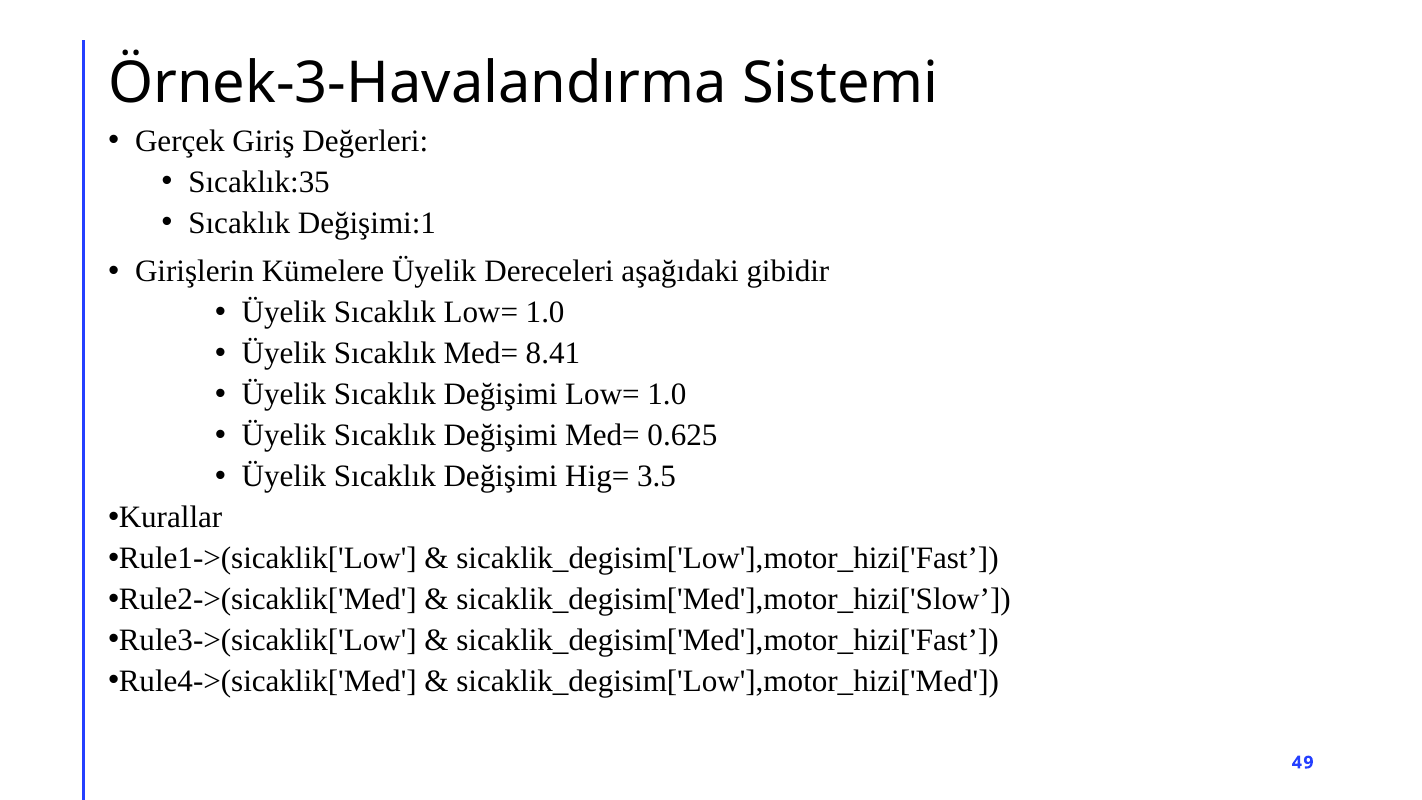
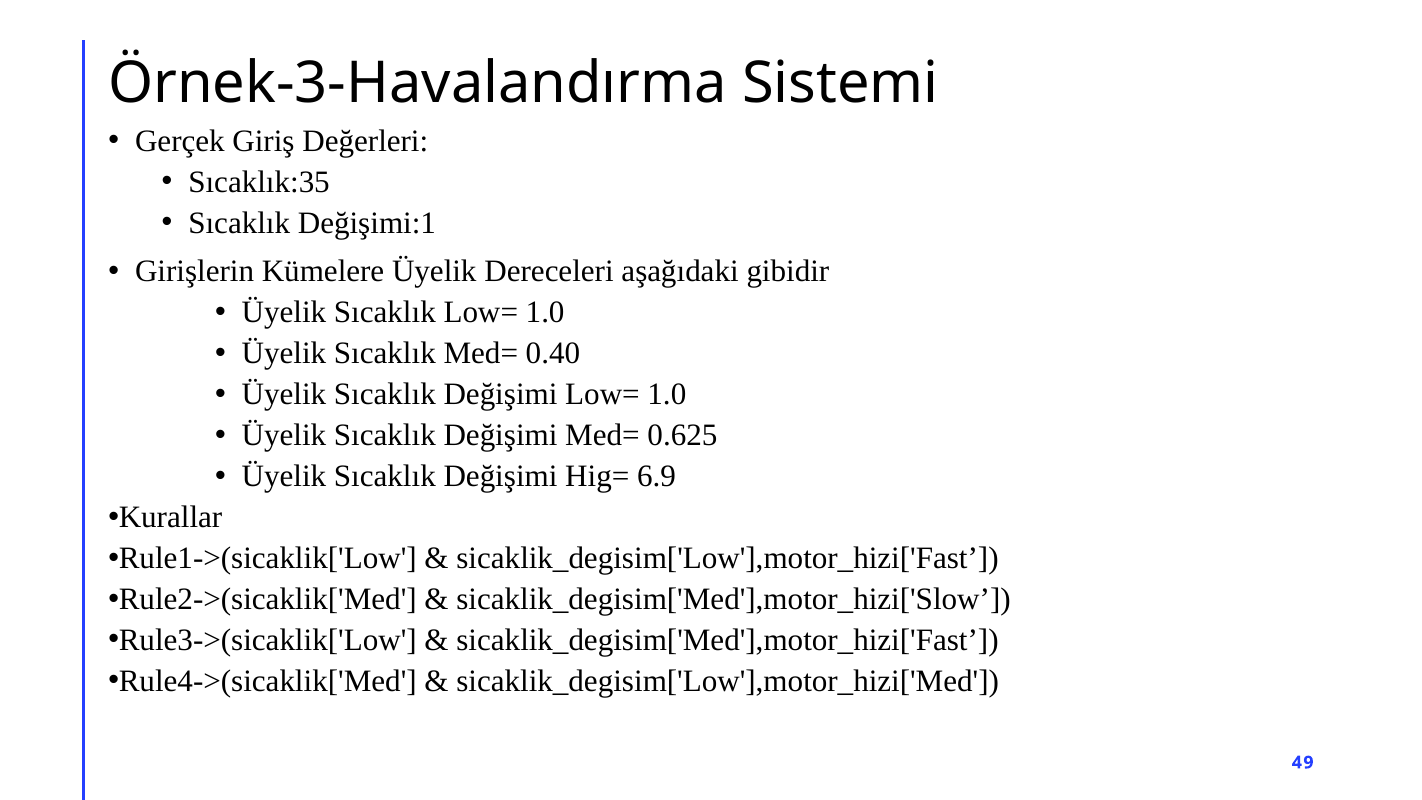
8.41: 8.41 -> 0.40 (553, 353)
3.5: 3.5 -> 6.9 (656, 476)
